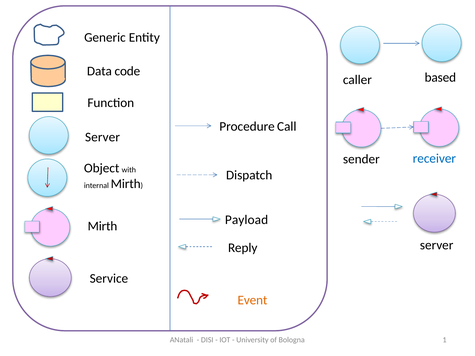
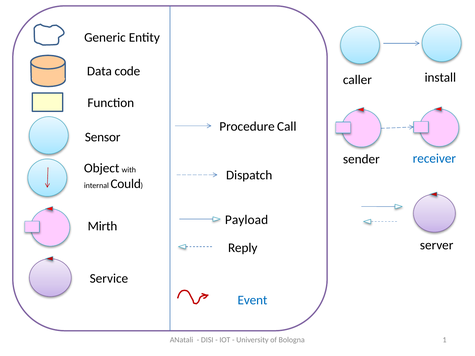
based: based -> install (440, 77)
Server: Server -> Sensor (103, 137)
internal Mirth: Mirth -> Could (126, 184)
Event colour: orange -> blue (252, 300)
